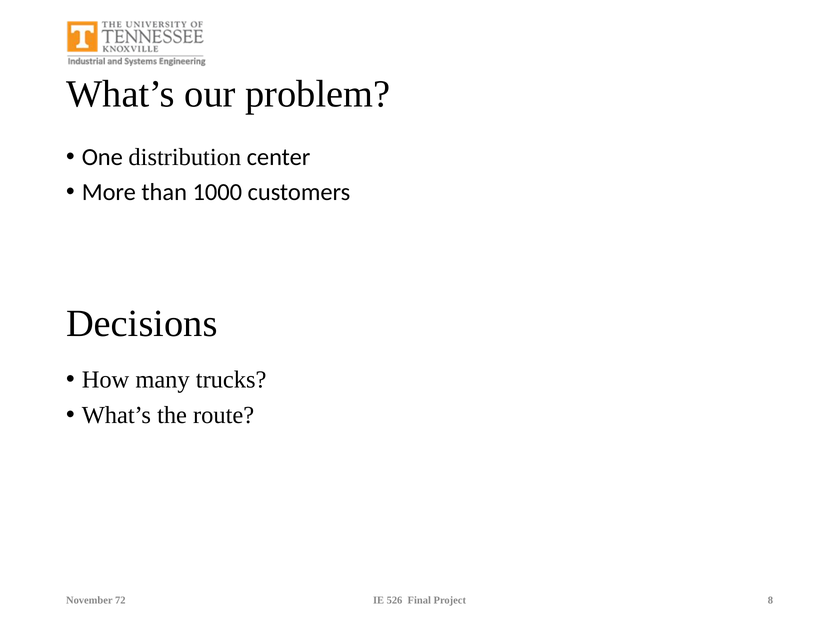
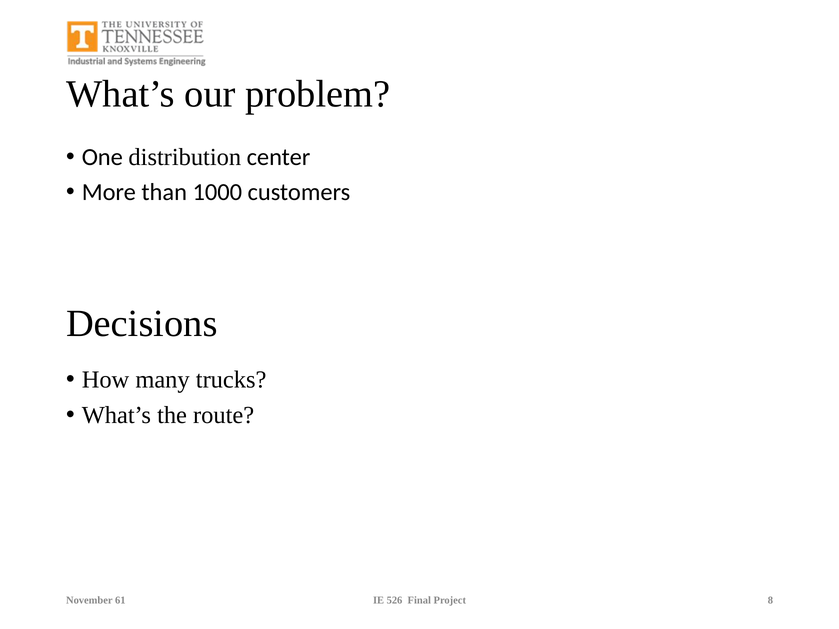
72: 72 -> 61 (120, 601)
